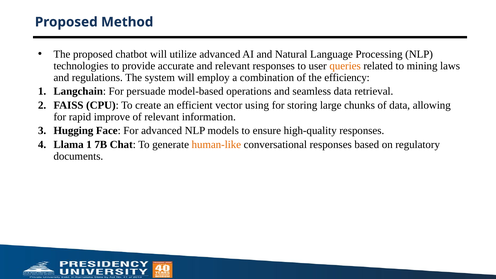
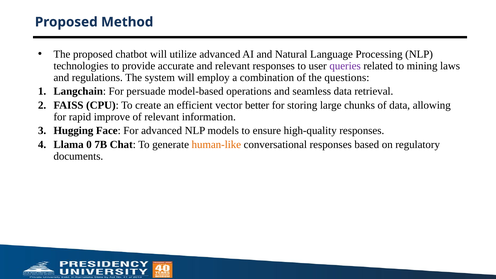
queries colour: orange -> purple (345, 66)
efficiency: efficiency -> questions (347, 78)
using: using -> better (257, 105)
Llama 1: 1 -> 0 (89, 144)
